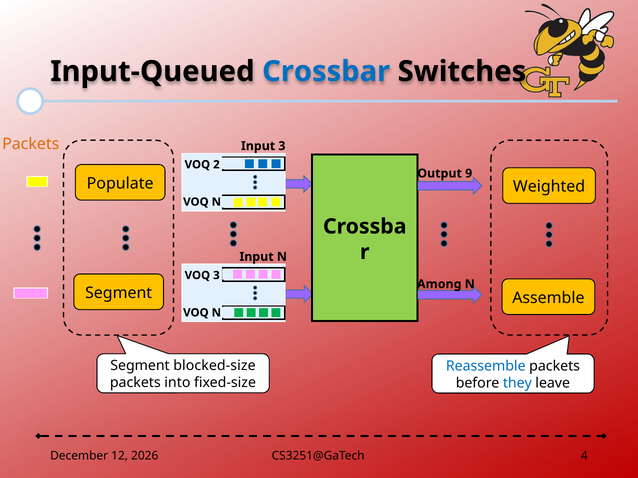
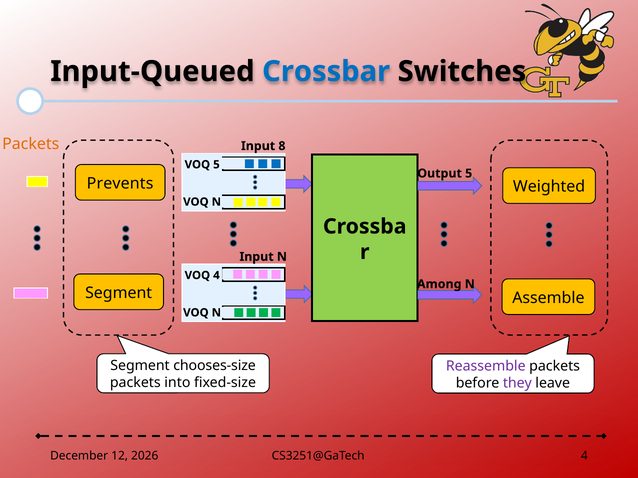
Input 3: 3 -> 8 (282, 146)
VOQ 2: 2 -> 5 (216, 165)
Output 9: 9 -> 5 (469, 174)
Populate: Populate -> Prevents (120, 184)
VOQ 3: 3 -> 4 (216, 276)
blocked-size: blocked-size -> chooses-size (215, 366)
Reassemble colour: blue -> purple (486, 366)
they colour: blue -> purple (517, 383)
